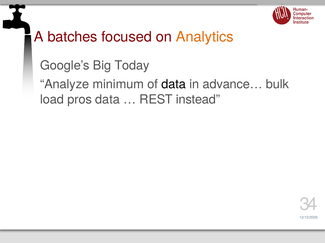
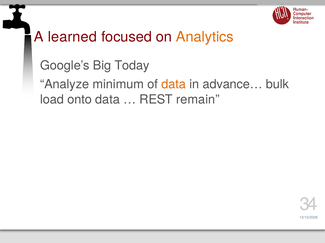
batches: batches -> learned (72, 37)
data colour: black -> orange (174, 85)
pros: pros -> onto (80, 100)
instead: instead -> remain (198, 100)
